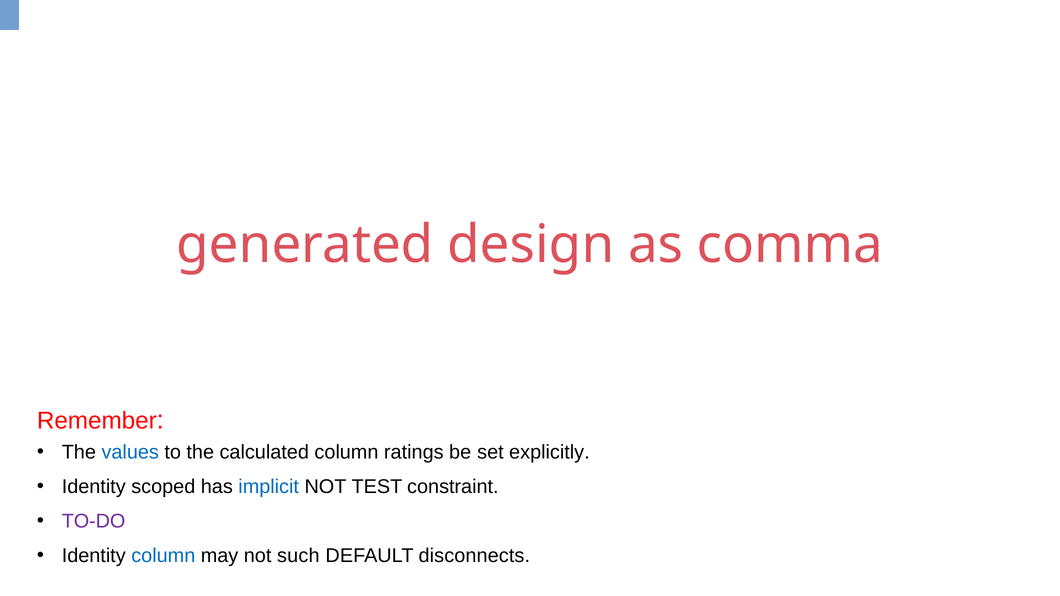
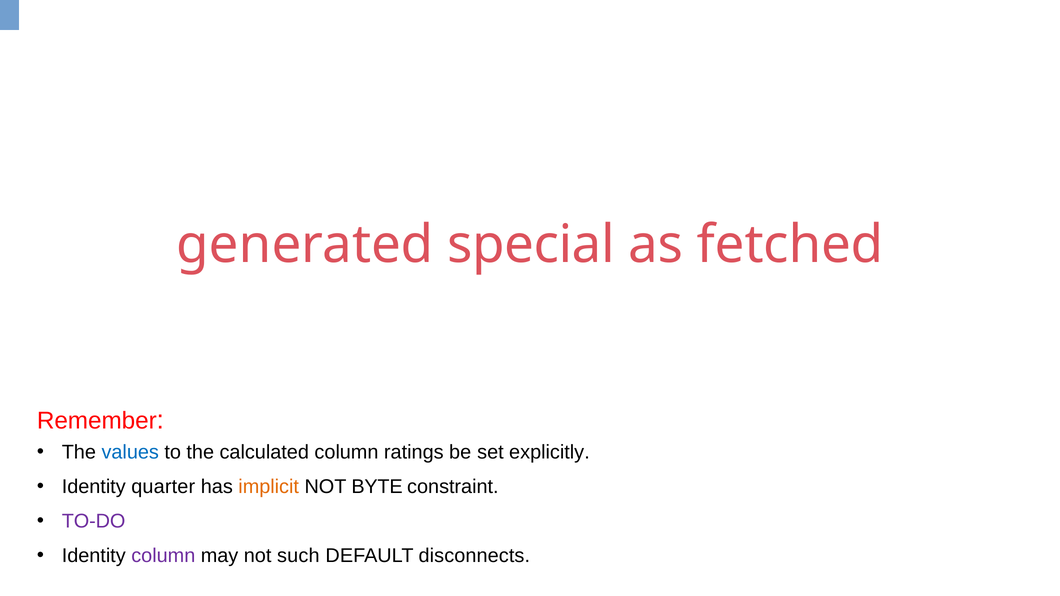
design: design -> special (531, 245)
comma: comma -> fetched (790, 245)
scoped: scoped -> quarter (163, 487)
implicit colour: blue -> orange (269, 487)
TEST: TEST -> BYTE (377, 487)
column colour: blue -> purple (163, 556)
